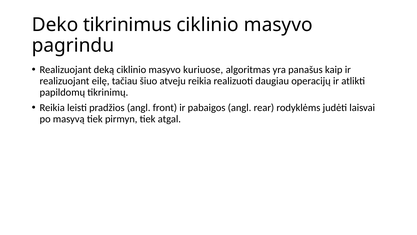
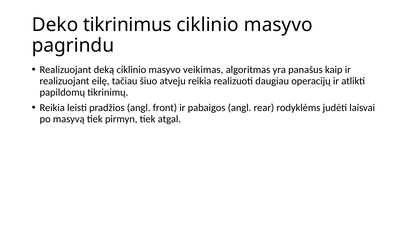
kuriuose: kuriuose -> veikimas (203, 70)
